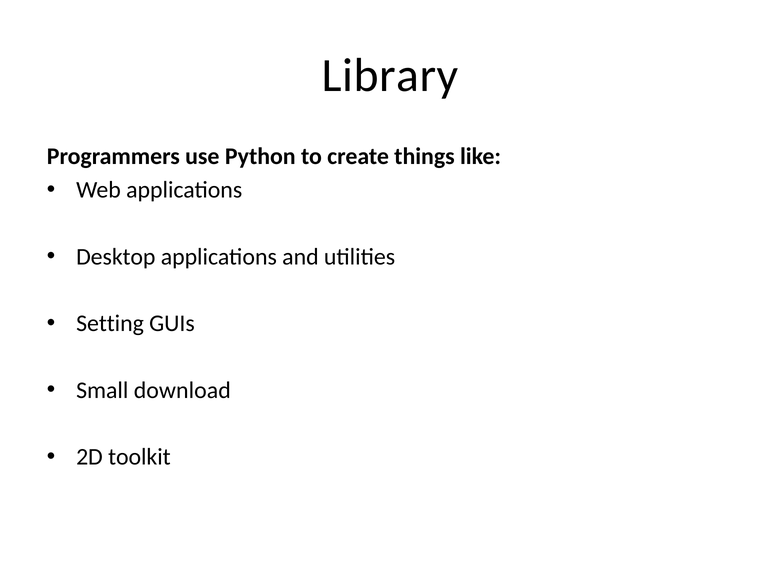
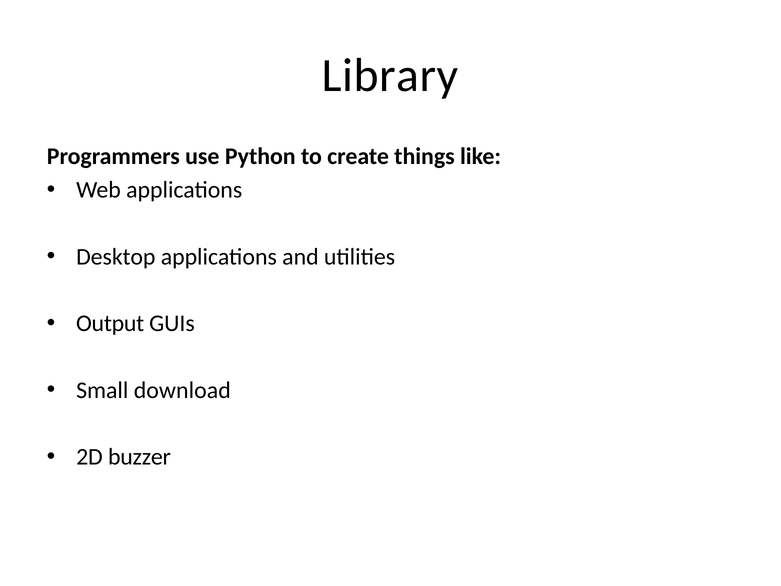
Setting: Setting -> Output (110, 323)
toolkit: toolkit -> buzzer (139, 457)
